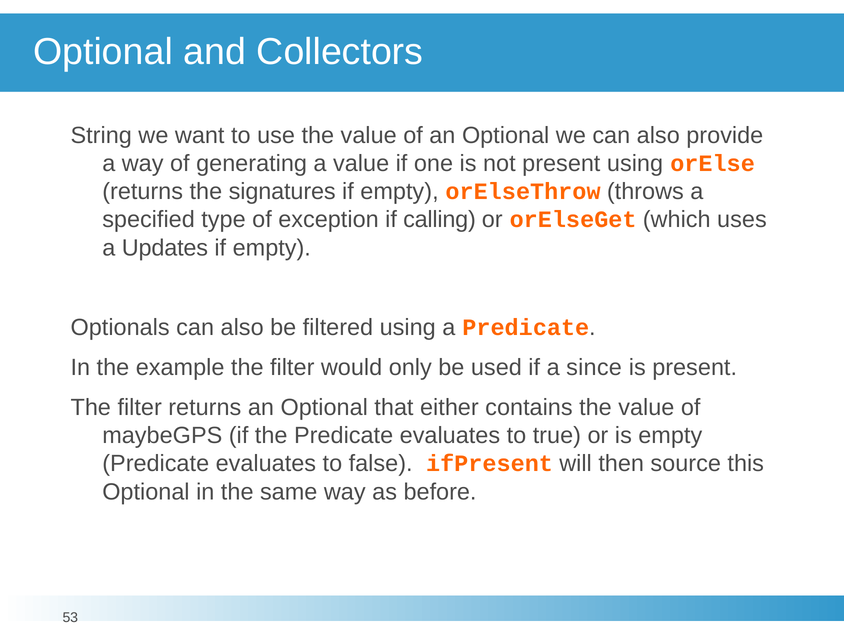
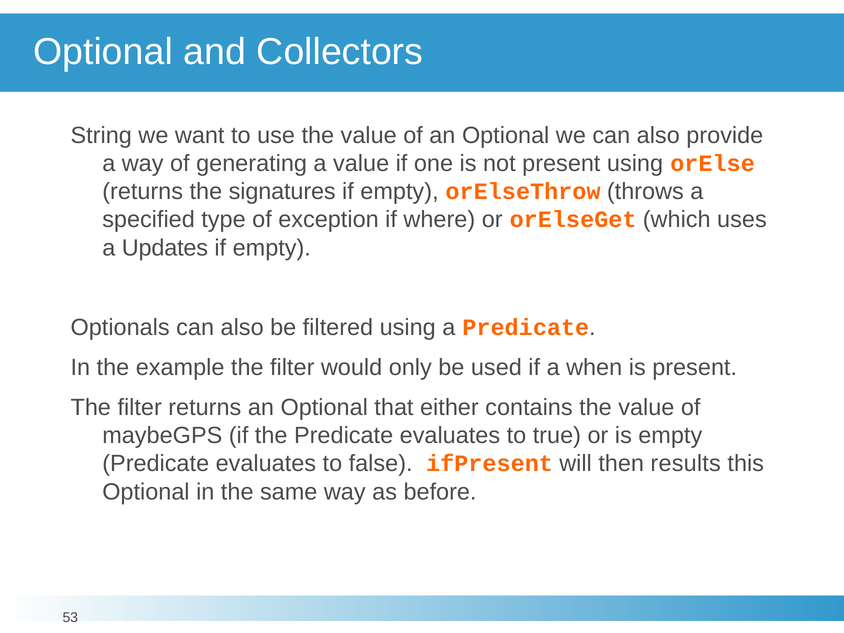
calling: calling -> where (439, 220)
since: since -> when (594, 367)
source: source -> results (686, 464)
